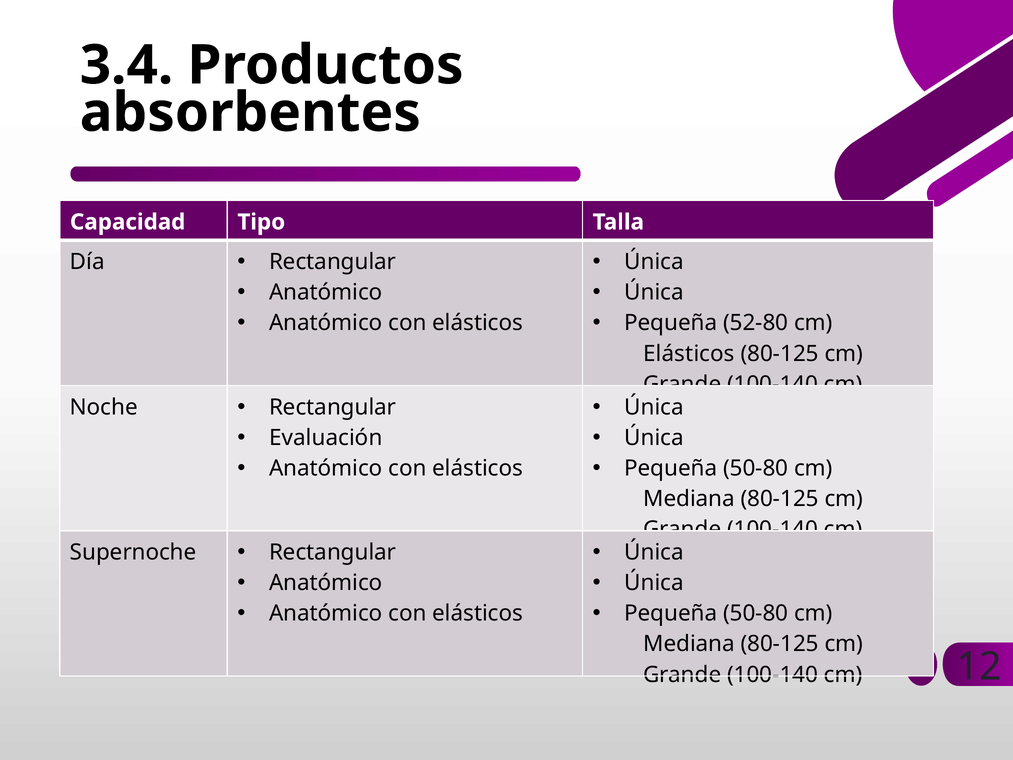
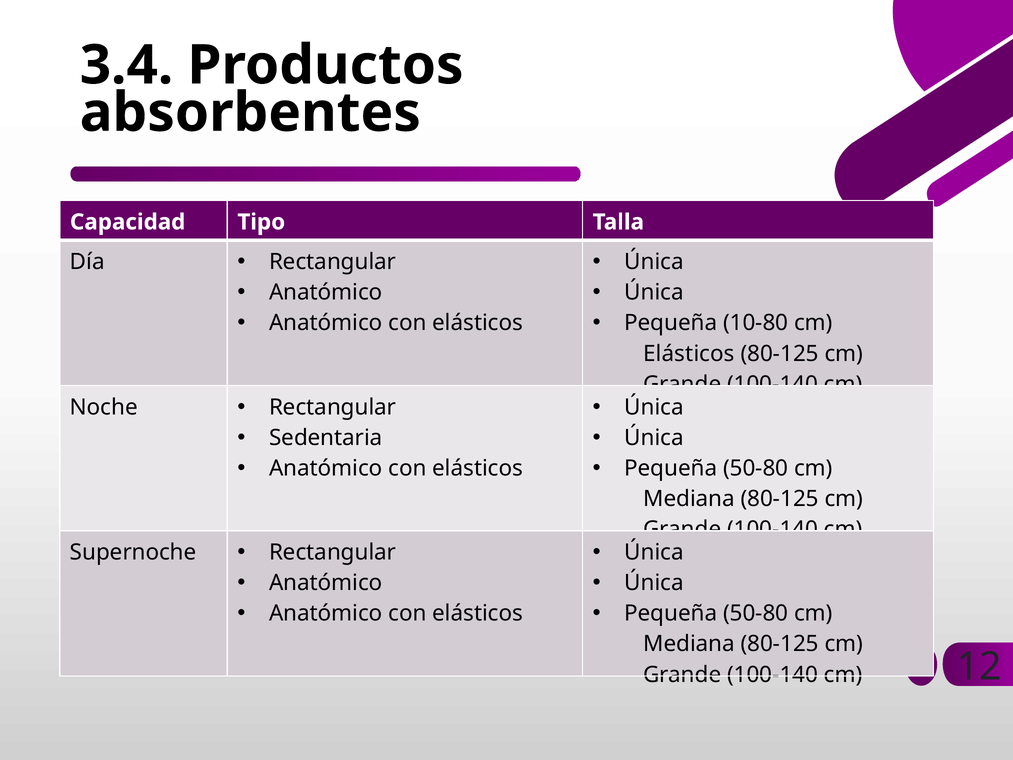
52-80: 52-80 -> 10-80 (756, 323)
Evaluación: Evaluación -> Sedentaria (326, 438)
